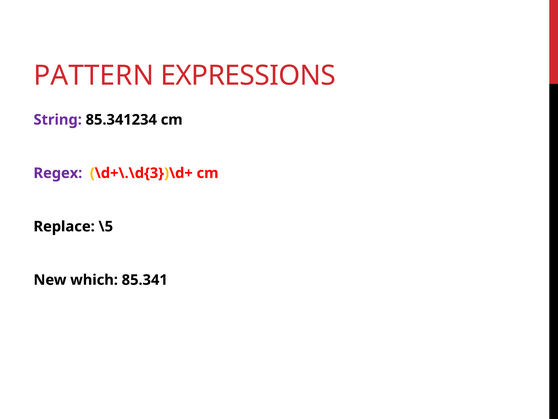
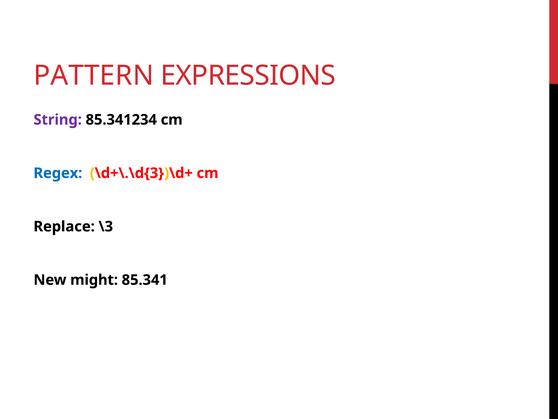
Regex colour: purple -> blue (58, 173)
\5: \5 -> \3 (106, 226)
which: which -> might (94, 280)
